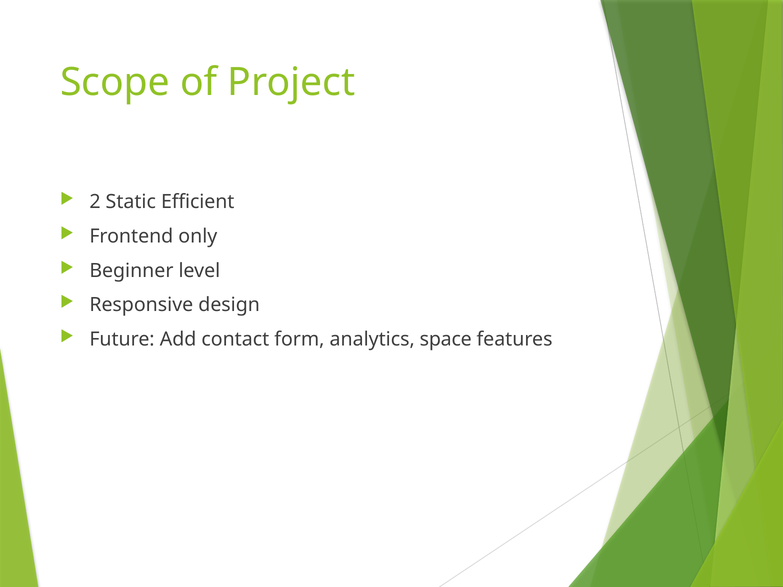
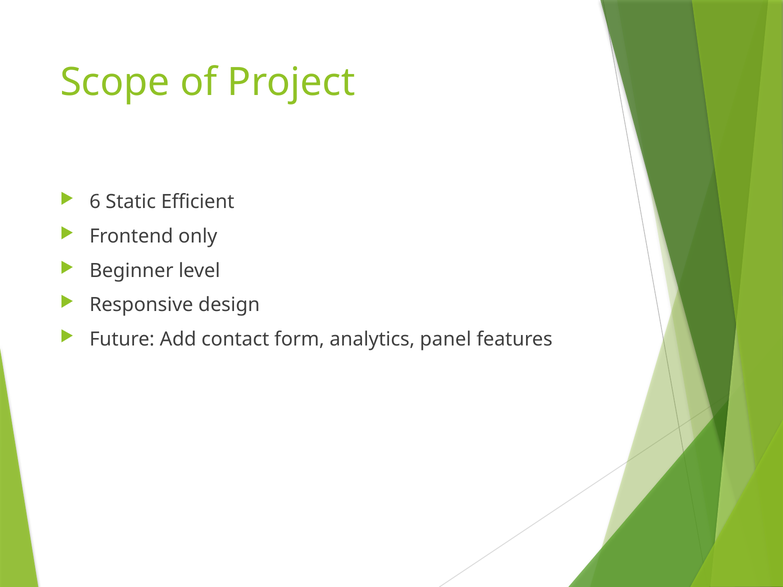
2: 2 -> 6 (95, 202)
space: space -> panel (446, 340)
